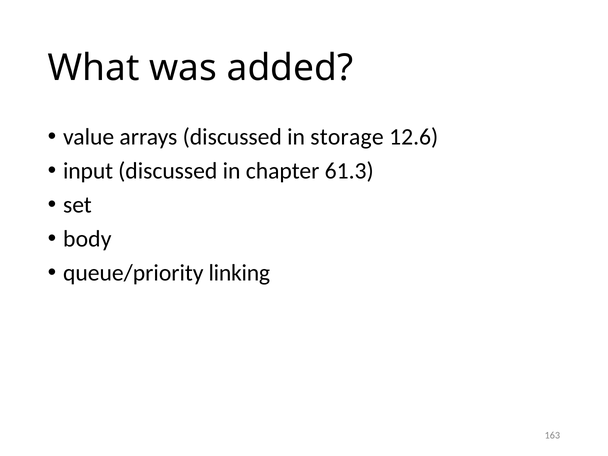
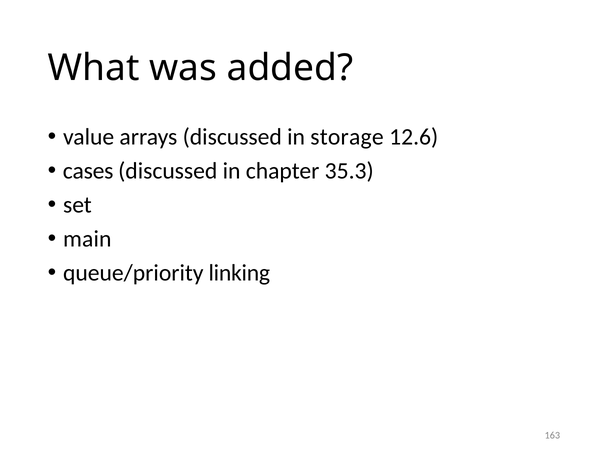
input: input -> cases (88, 171)
61.3: 61.3 -> 35.3 (349, 171)
body: body -> main (87, 239)
